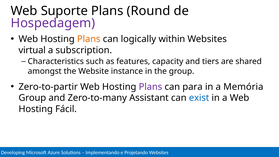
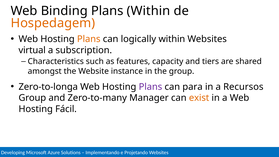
Suporte: Suporte -> Binding (64, 11)
Plans Round: Round -> Within (149, 11)
Hospedagem colour: purple -> orange (53, 23)
Zero-to-partir: Zero-to-partir -> Zero-to-longa (48, 87)
Memória: Memória -> Recursos (243, 87)
Assistant: Assistant -> Manager (149, 98)
exist colour: blue -> orange (199, 98)
